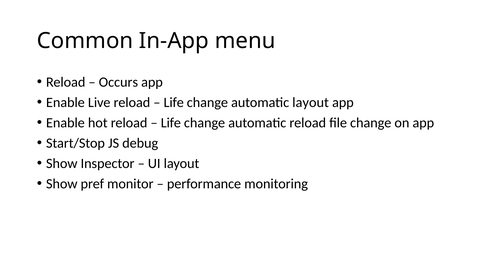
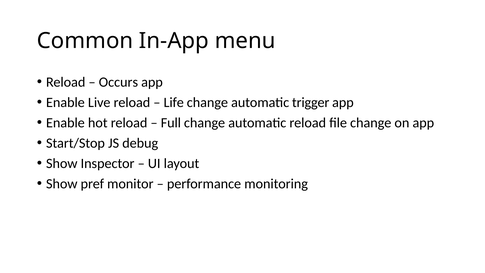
automatic layout: layout -> trigger (311, 102)
Life: Life -> Full (171, 123)
